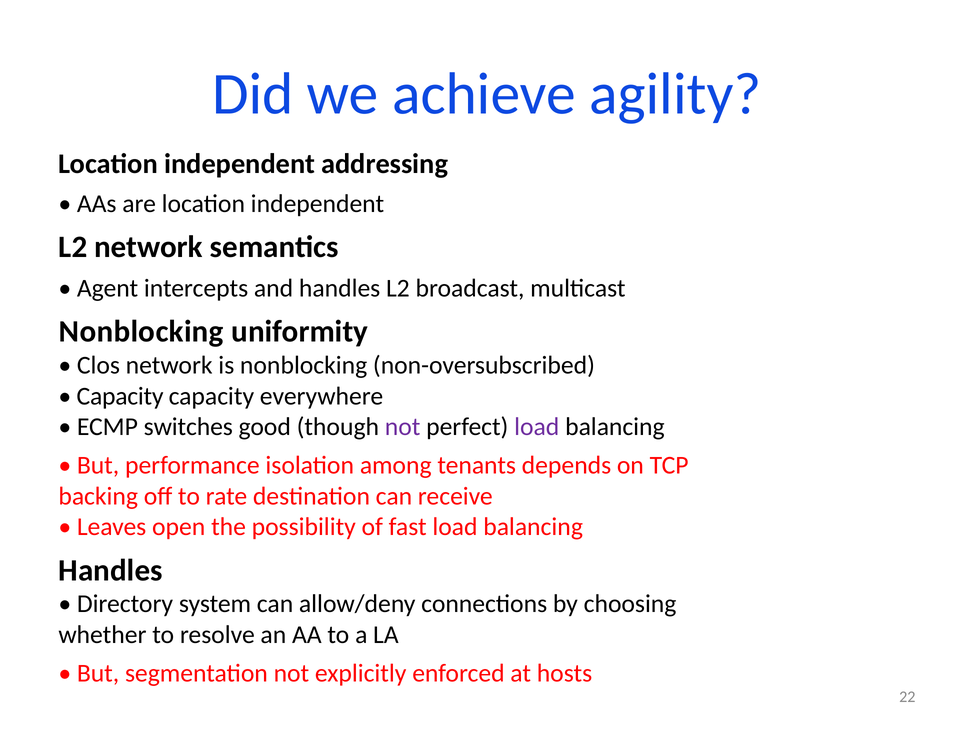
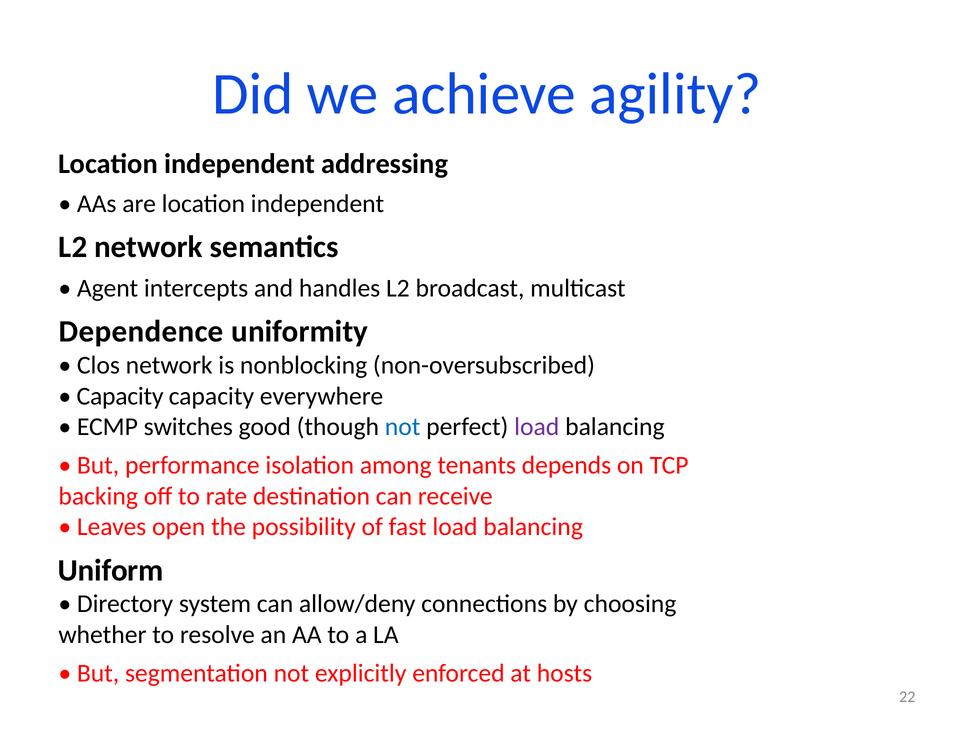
Nonblocking: Nonblocking -> Dependence (141, 332)
not colour: purple -> blue (403, 427)
Handles: Handles -> Uniform (111, 571)
